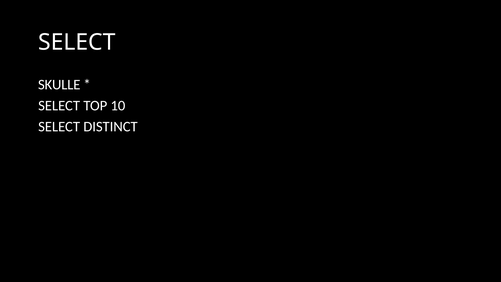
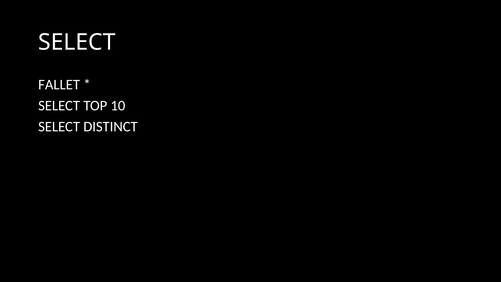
SKULLE: SKULLE -> FALLET (59, 85)
